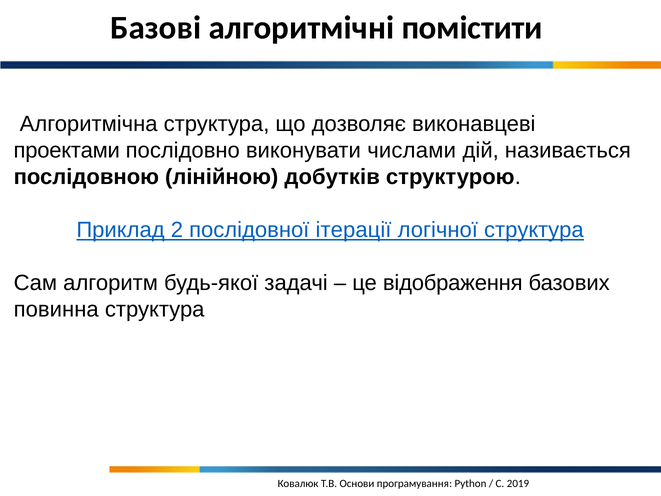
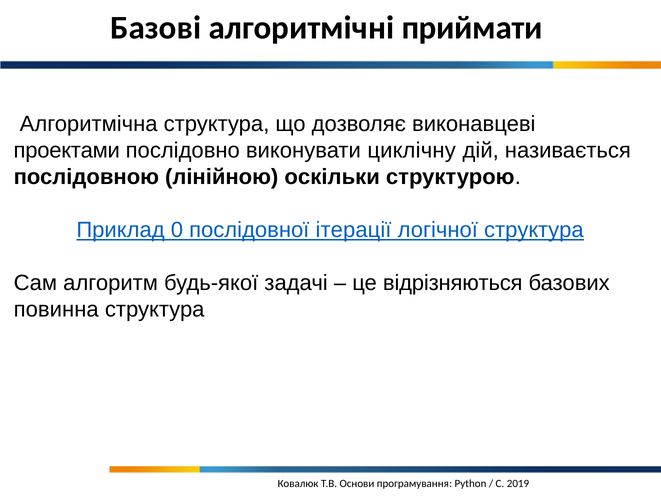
помістити: помістити -> приймати (472, 28)
числами: числами -> циклічну (412, 151)
добутків: добутків -> оскільки (332, 177)
2: 2 -> 0 (177, 230)
відображення: відображення -> відрізняються (453, 283)
